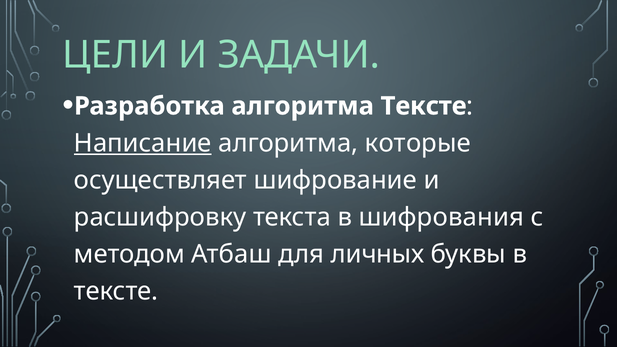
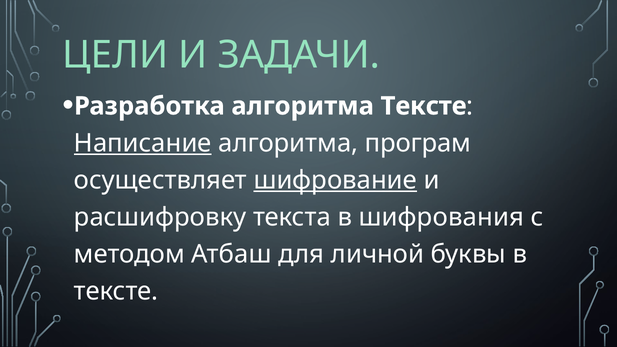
которые: которые -> програм (418, 143)
шифрование underline: none -> present (335, 180)
личных: личных -> личной (378, 254)
